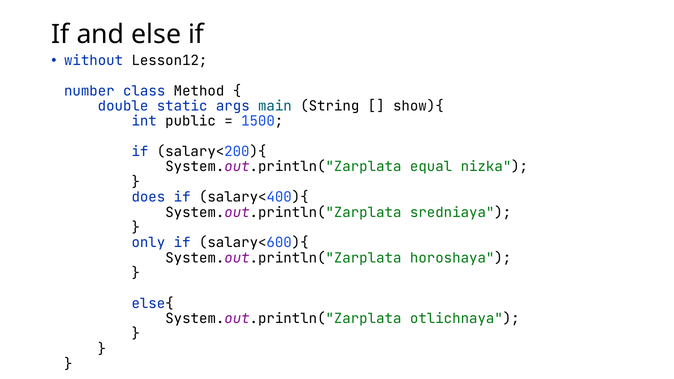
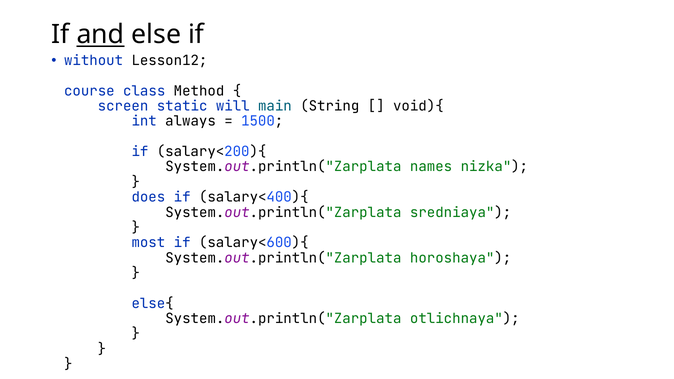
and underline: none -> present (100, 35)
number: number -> course (89, 91)
double: double -> screen (123, 106)
args: args -> will (233, 106)
show){: show){ -> void){ (418, 106)
public: public -> always (191, 121)
equal: equal -> names (431, 167)
only: only -> most (148, 243)
